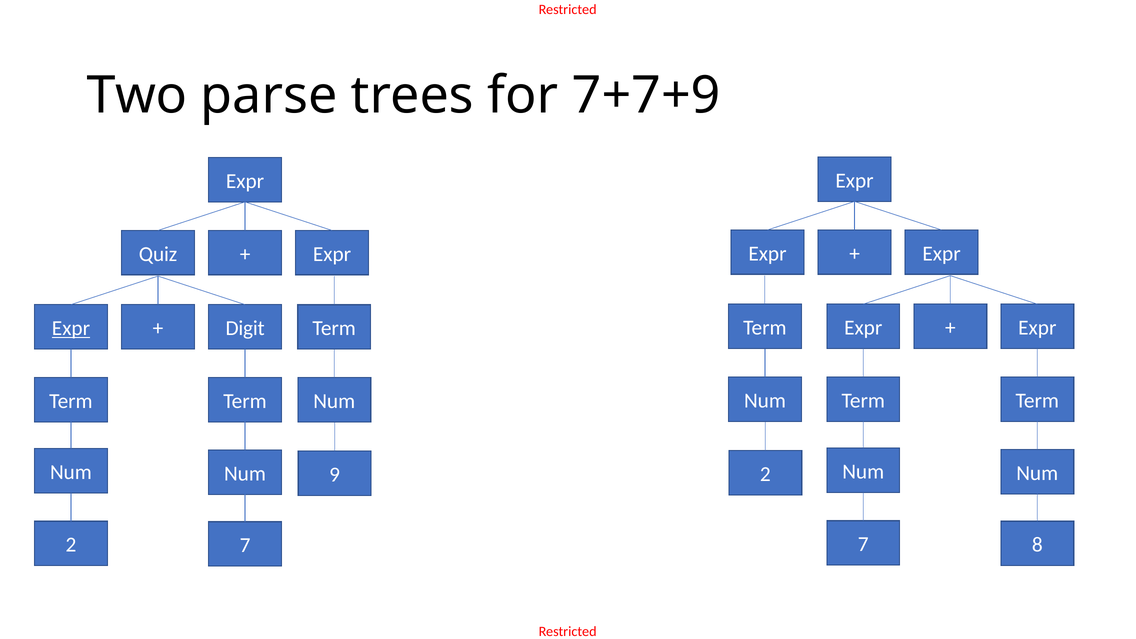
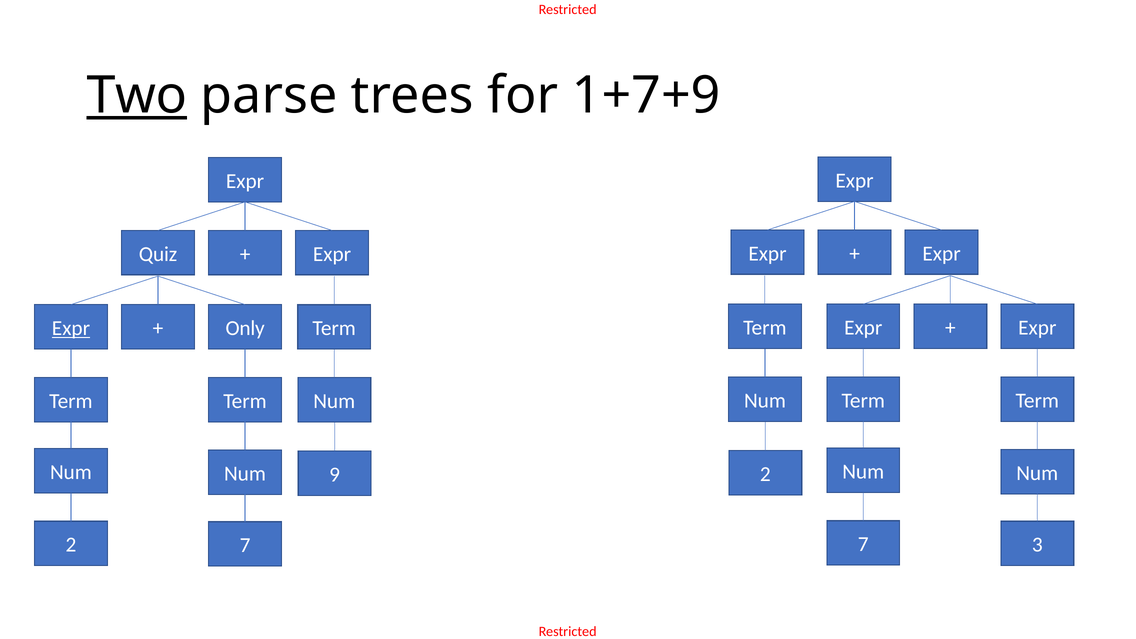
Two underline: none -> present (137, 95)
7+7+9: 7+7+9 -> 1+7+9 (646, 95)
Digit: Digit -> Only (245, 328)
8: 8 -> 3 (1037, 545)
